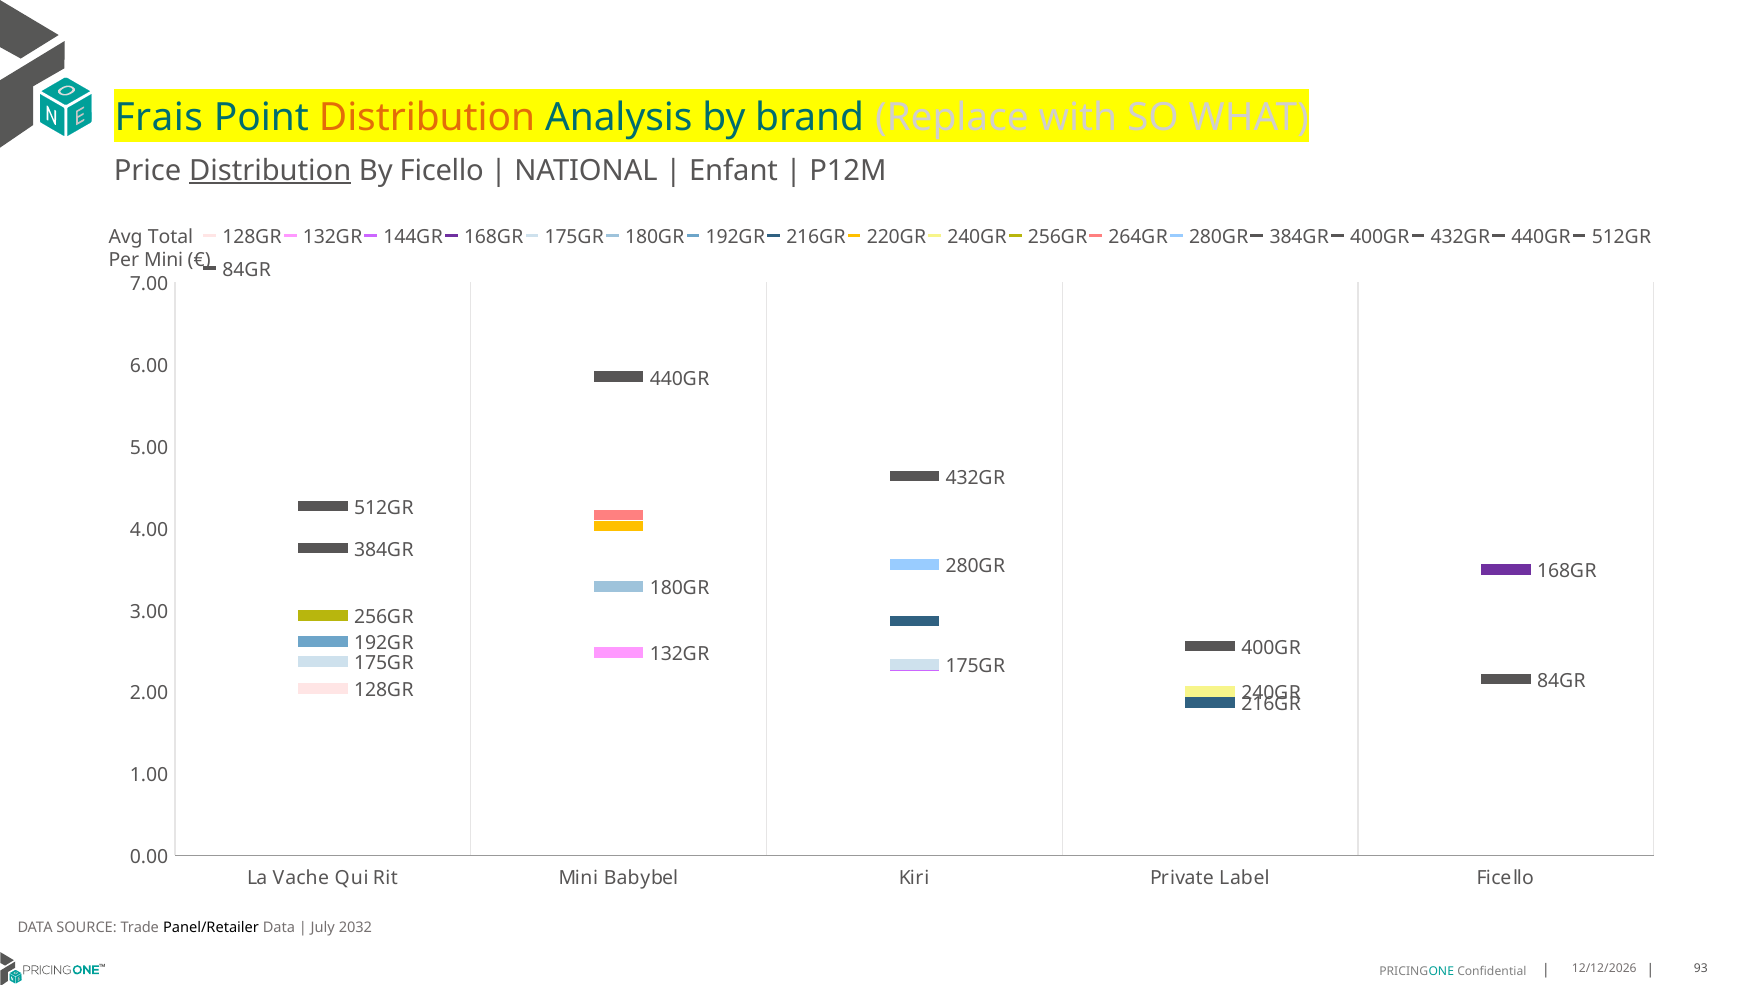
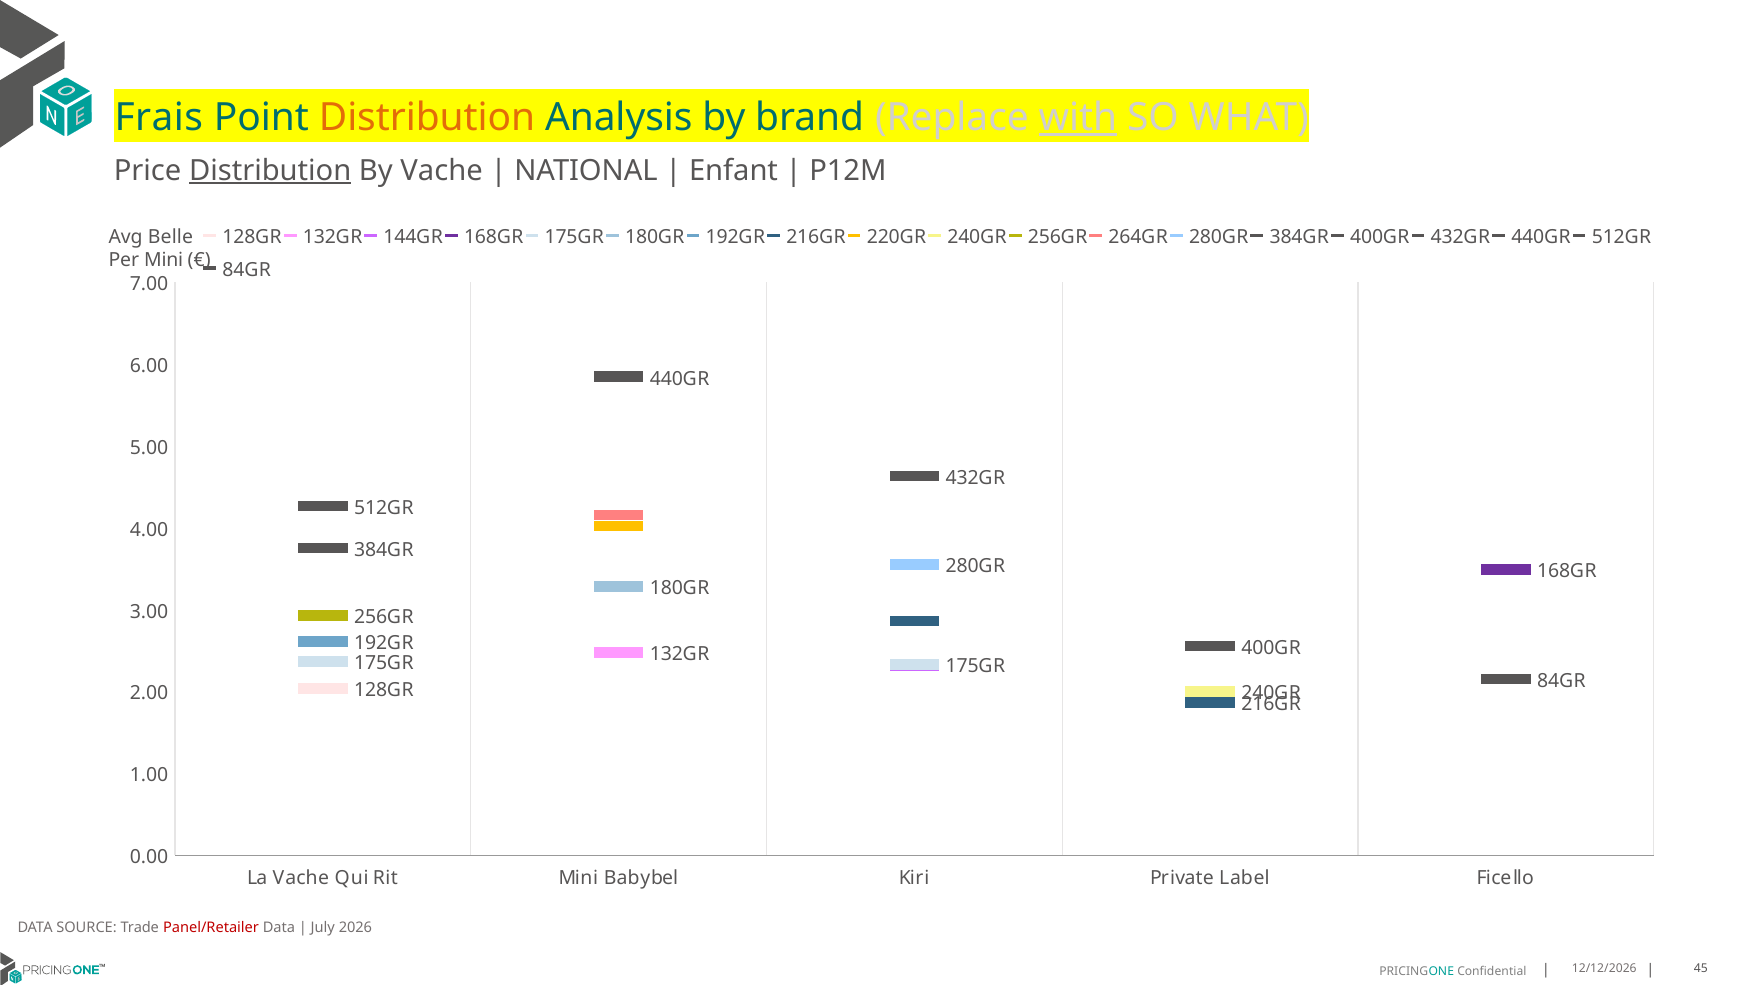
with underline: none -> present (1078, 118)
By Ficello: Ficello -> Vache (442, 171)
Total: Total -> Belle (170, 237)
Panel/Retailer colour: black -> red (211, 928)
2032: 2032 -> 2026 (355, 928)
93: 93 -> 45 (1701, 968)
